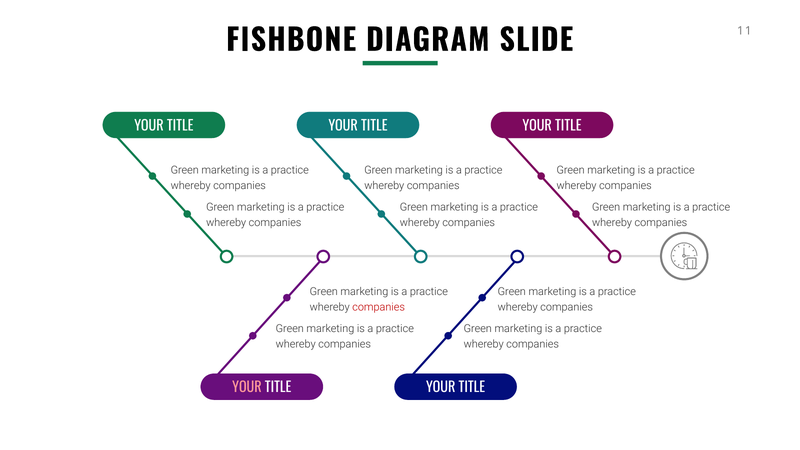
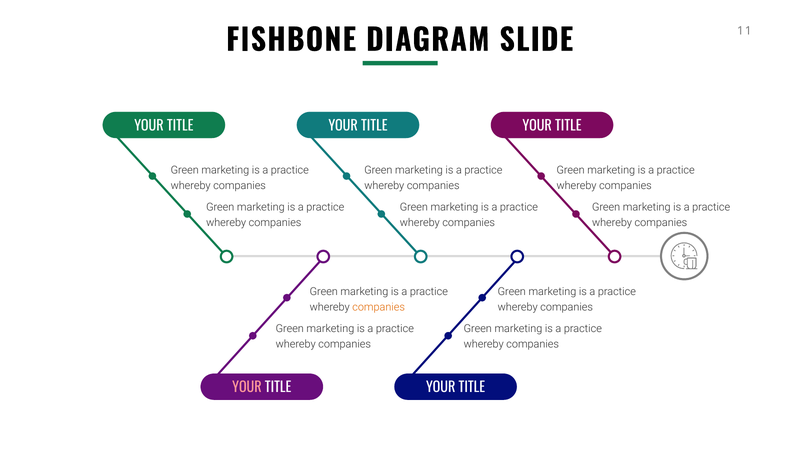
companies colour: red -> orange (379, 307)
